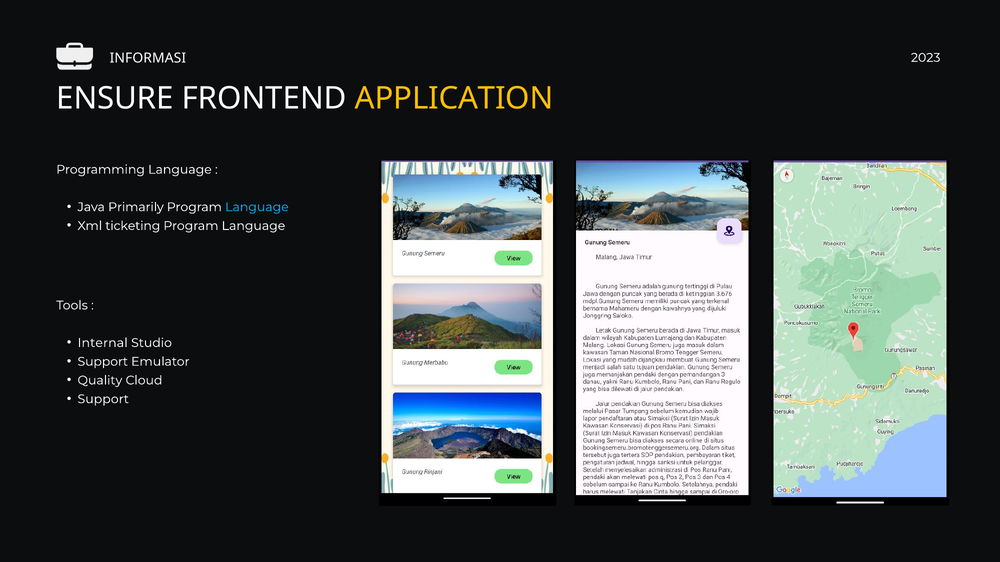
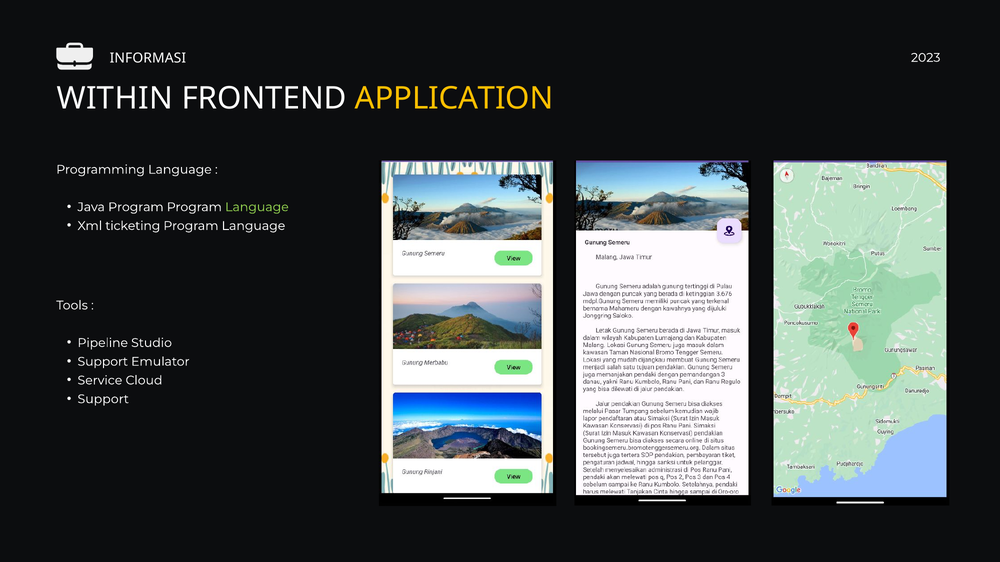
ENSURE: ENSURE -> WITHIN (115, 99)
Java Primarily: Primarily -> Program (136, 207)
Language colour: light blue -> light green (257, 207)
Internal: Internal -> Pipeline (103, 343)
Quality: Quality -> Service (100, 381)
